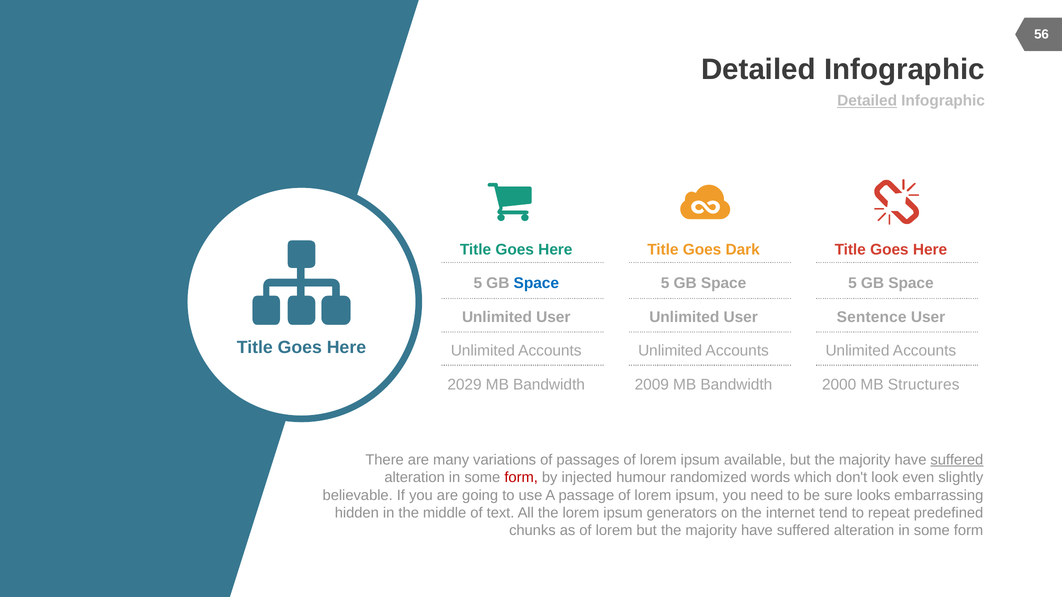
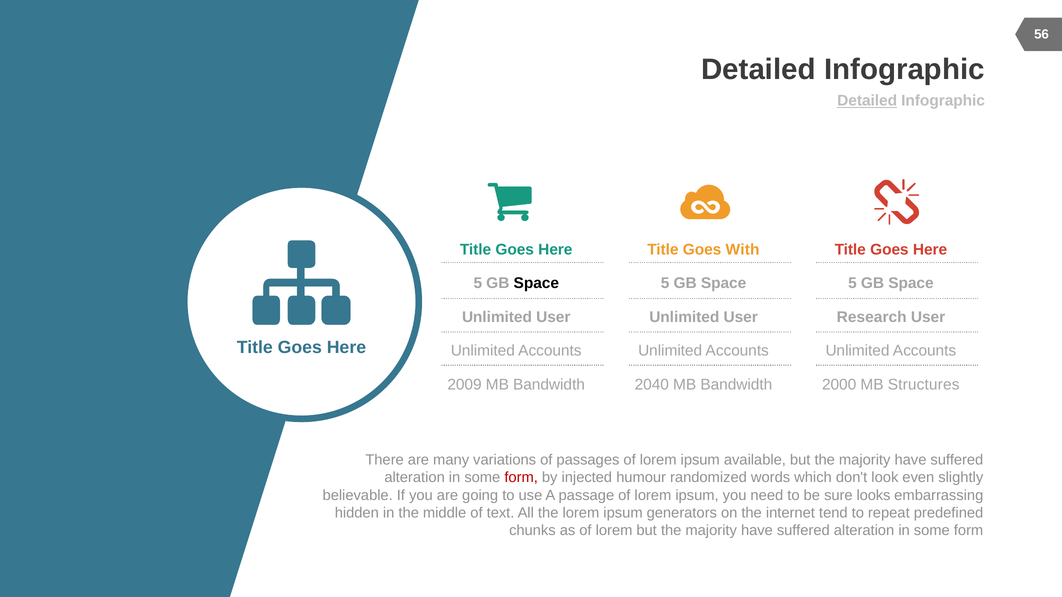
Dark: Dark -> With (743, 250)
Space colour: blue -> black (536, 284)
Sentence: Sentence -> Research (872, 317)
2029: 2029 -> 2009 (465, 385)
2009: 2009 -> 2040 (652, 385)
suffered underline: present -> none (957, 460)
